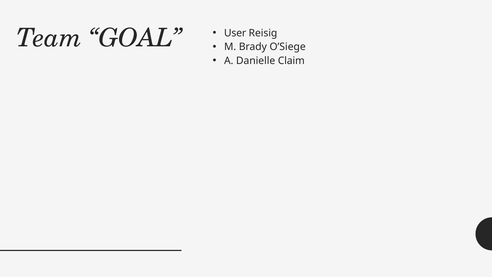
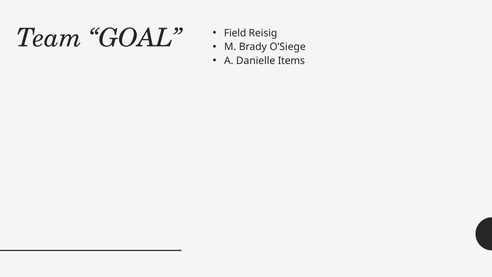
User: User -> Field (235, 33)
Claim: Claim -> Items (291, 61)
